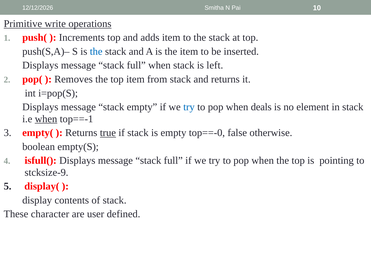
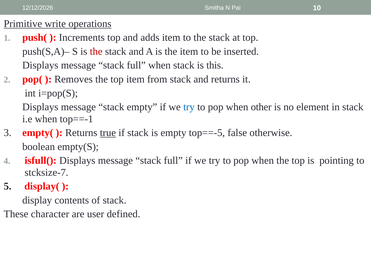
the colour: blue -> red (96, 52)
left: left -> this (215, 65)
deals: deals -> other (261, 107)
when underline: present -> none (46, 119)
top==-0: top==-0 -> top==-5 (207, 133)
stcksize-9: stcksize-9 -> stcksize-7 (46, 173)
